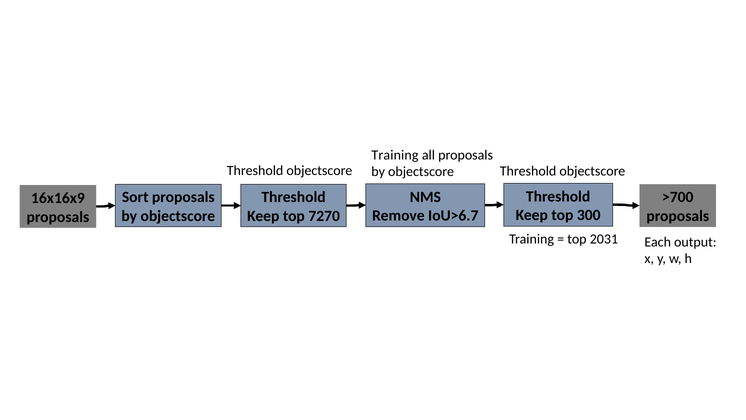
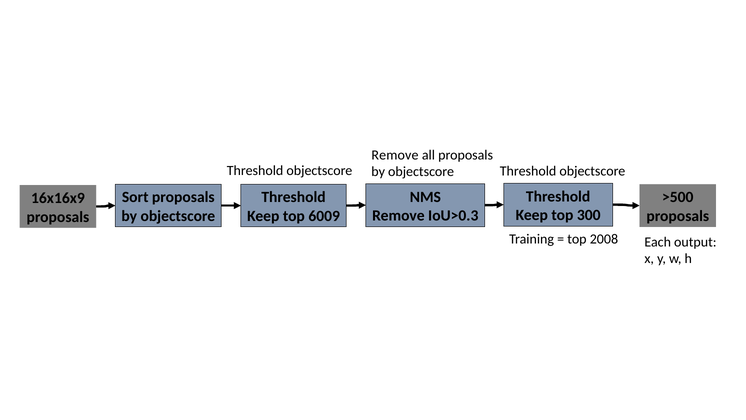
Training: Training -> Remove (395, 155)
>700: >700 -> >500 (678, 197)
IoU>6.7: IoU>6.7 -> IoU>0.3 (453, 215)
7270: 7270 -> 6009 (324, 216)
2031: 2031 -> 2008 (604, 239)
